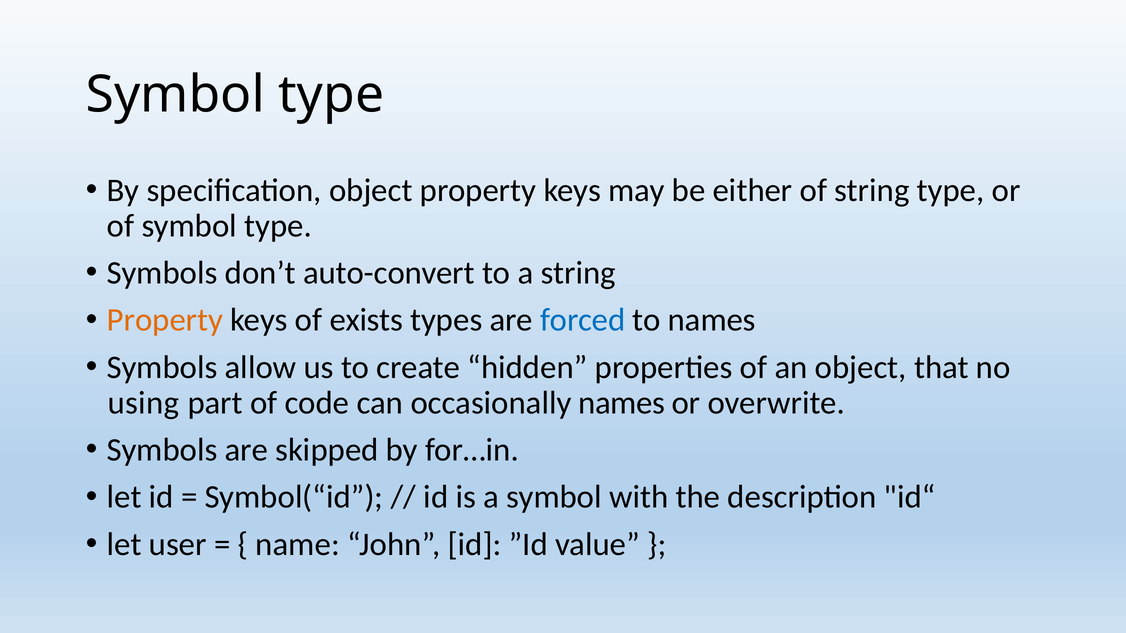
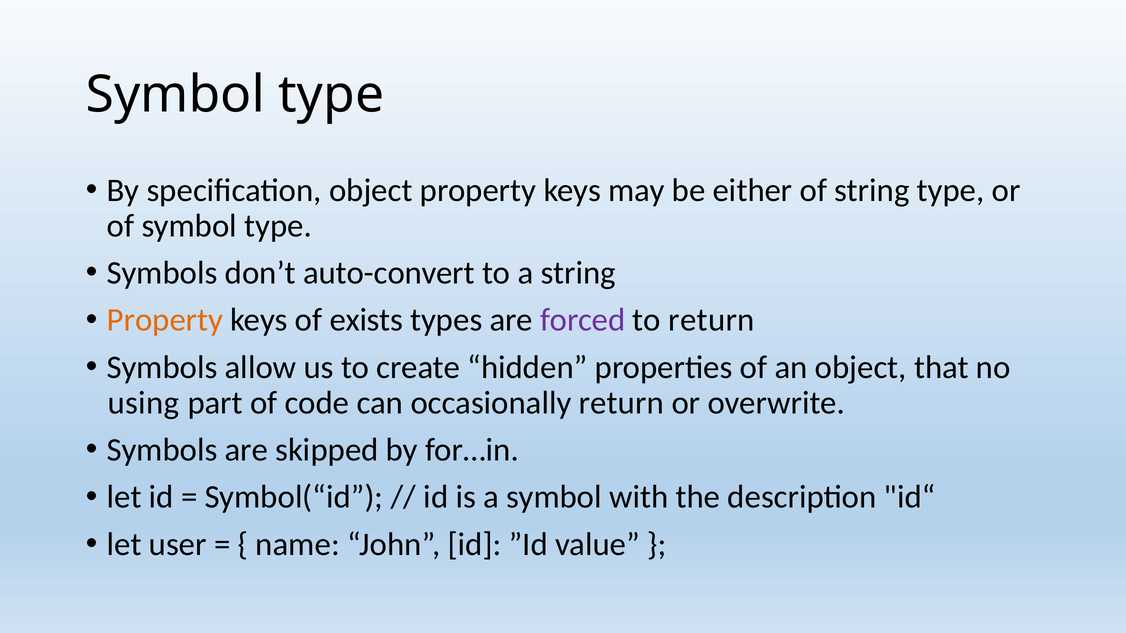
forced colour: blue -> purple (583, 320)
to names: names -> return (712, 320)
occasionally names: names -> return (621, 403)
